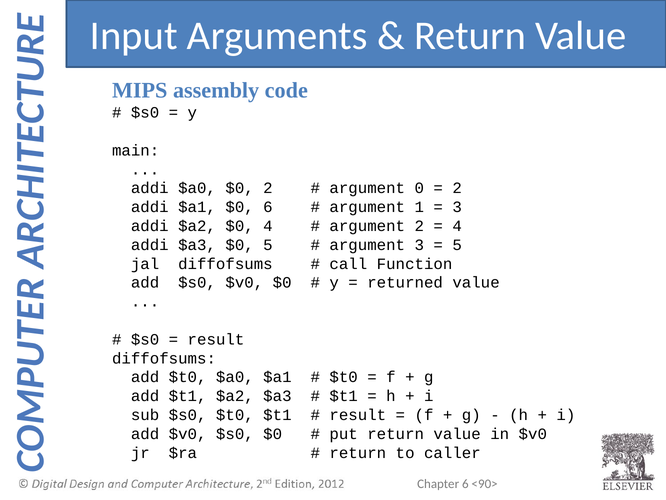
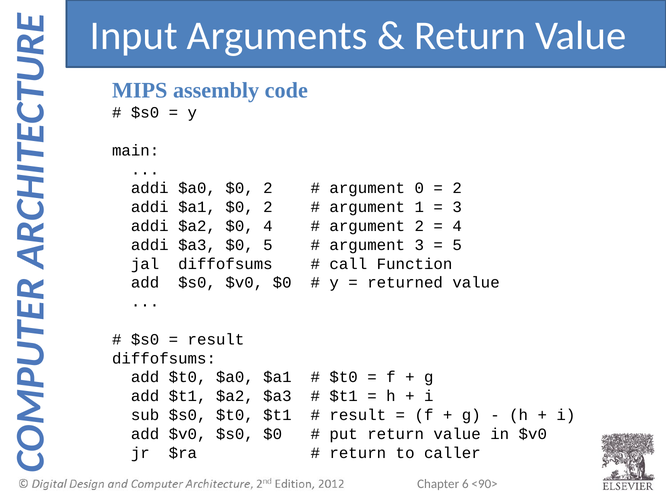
$a1 $0 6: 6 -> 2 (268, 207)
